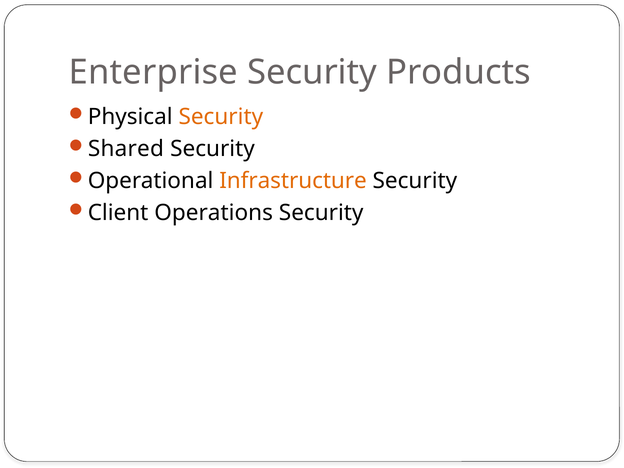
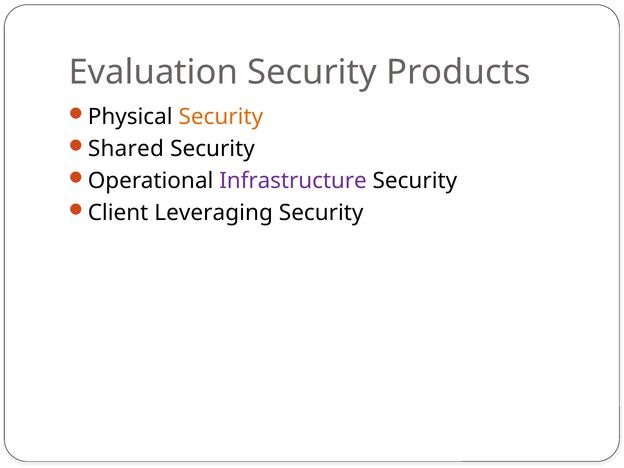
Enterprise: Enterprise -> Evaluation (153, 72)
Infrastructure colour: orange -> purple (293, 181)
Operations: Operations -> Leveraging (214, 213)
